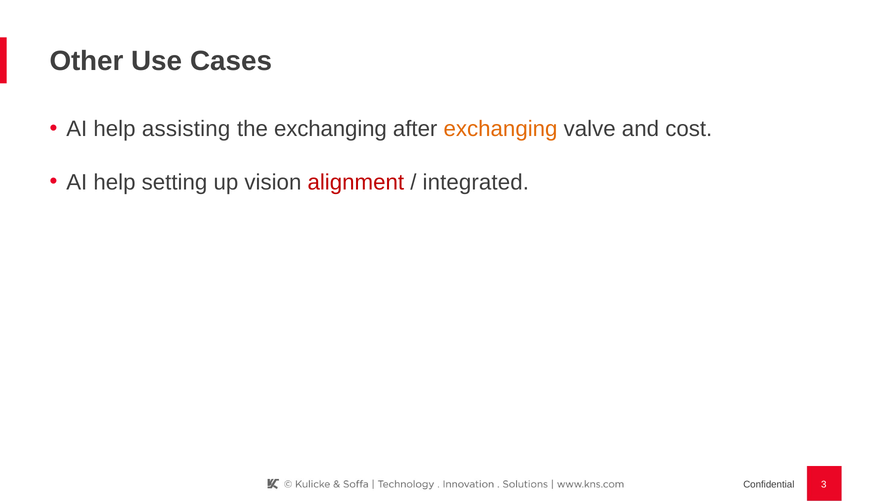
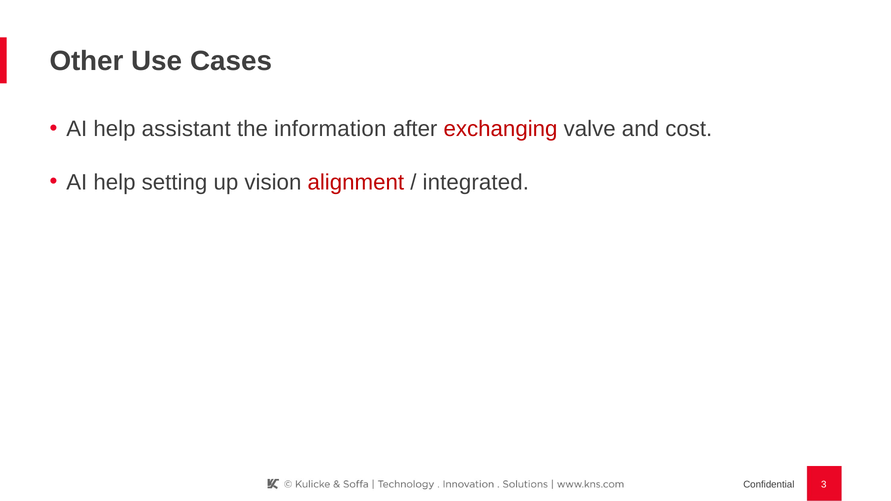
assisting: assisting -> assistant (186, 129)
the exchanging: exchanging -> information (330, 129)
exchanging colour: orange -> red (501, 129)
